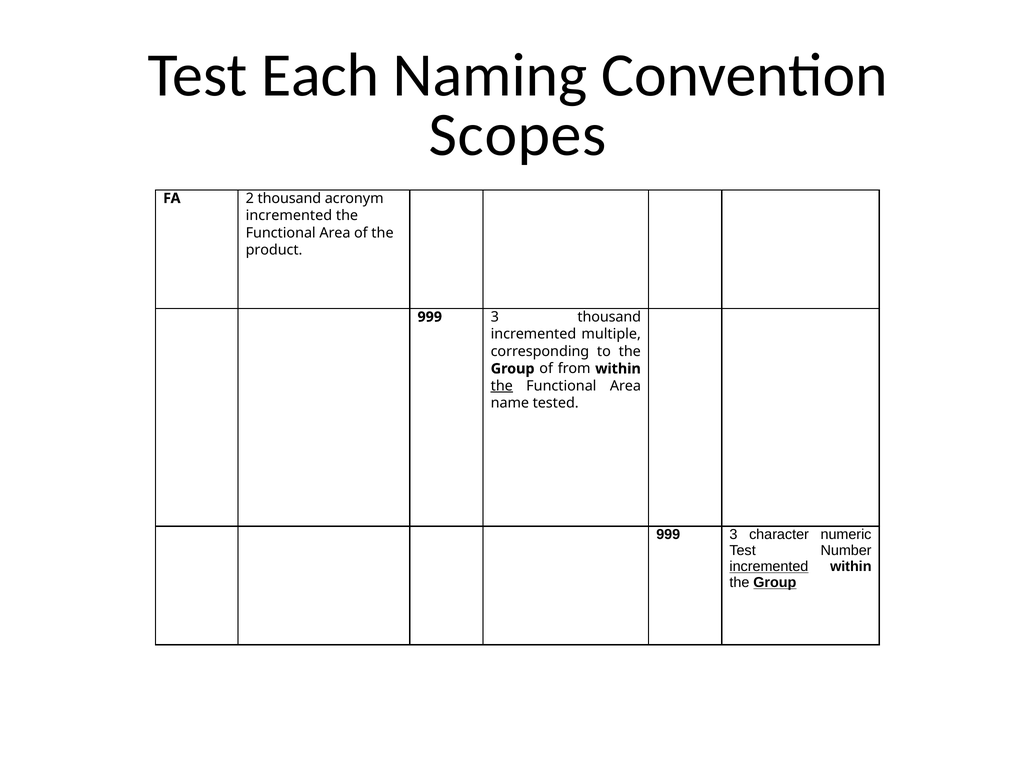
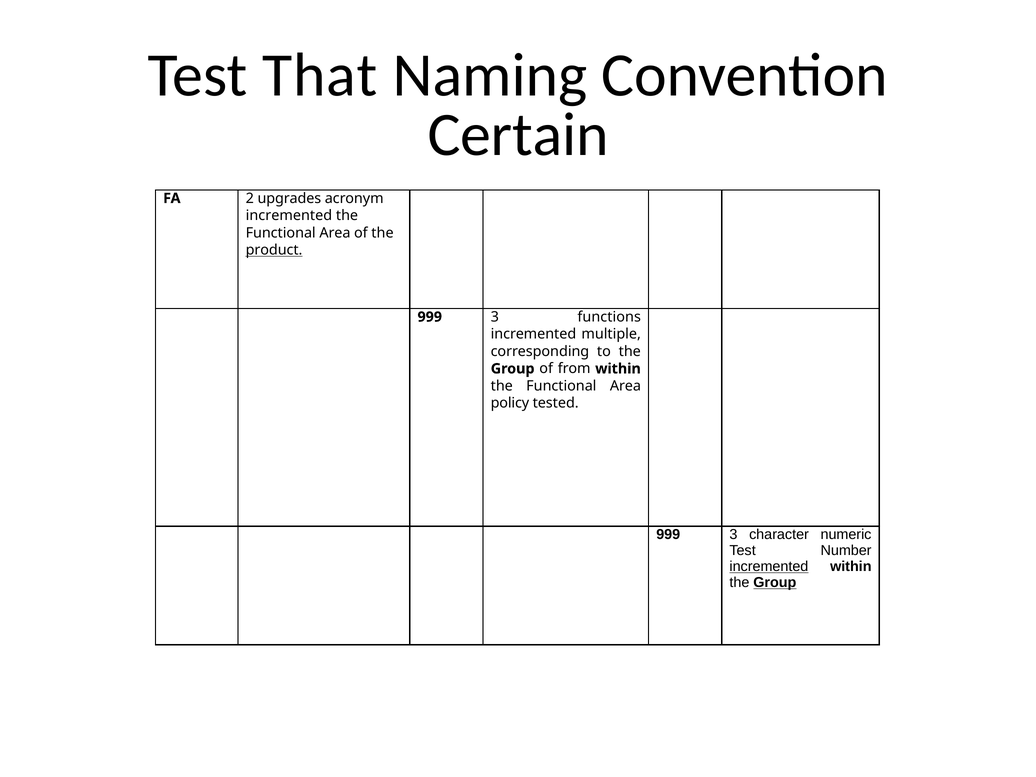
Each: Each -> That (320, 75)
Scopes: Scopes -> Certain (518, 135)
2 thousand: thousand -> upgrades (289, 198)
product underline: none -> present (274, 250)
3 thousand: thousand -> functions (609, 317)
the underline: present -> none (502, 386)
name: name -> policy (510, 403)
